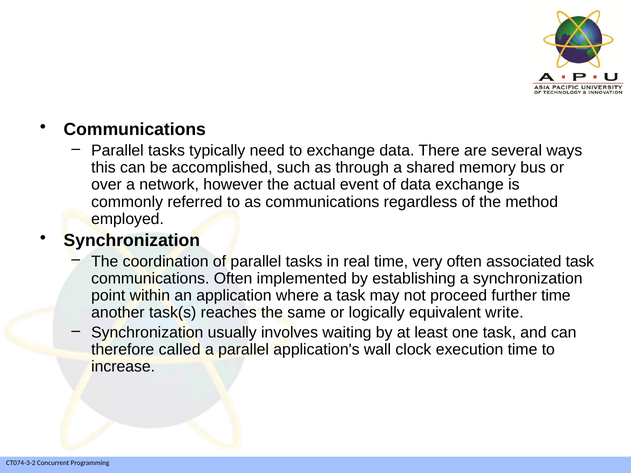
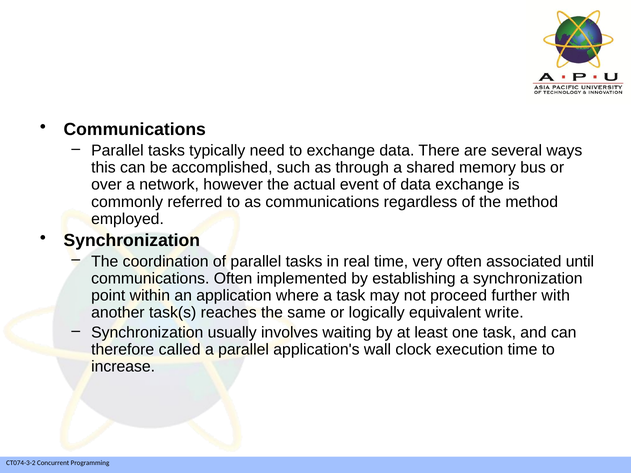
associated task: task -> until (580, 262)
further time: time -> with (556, 296)
